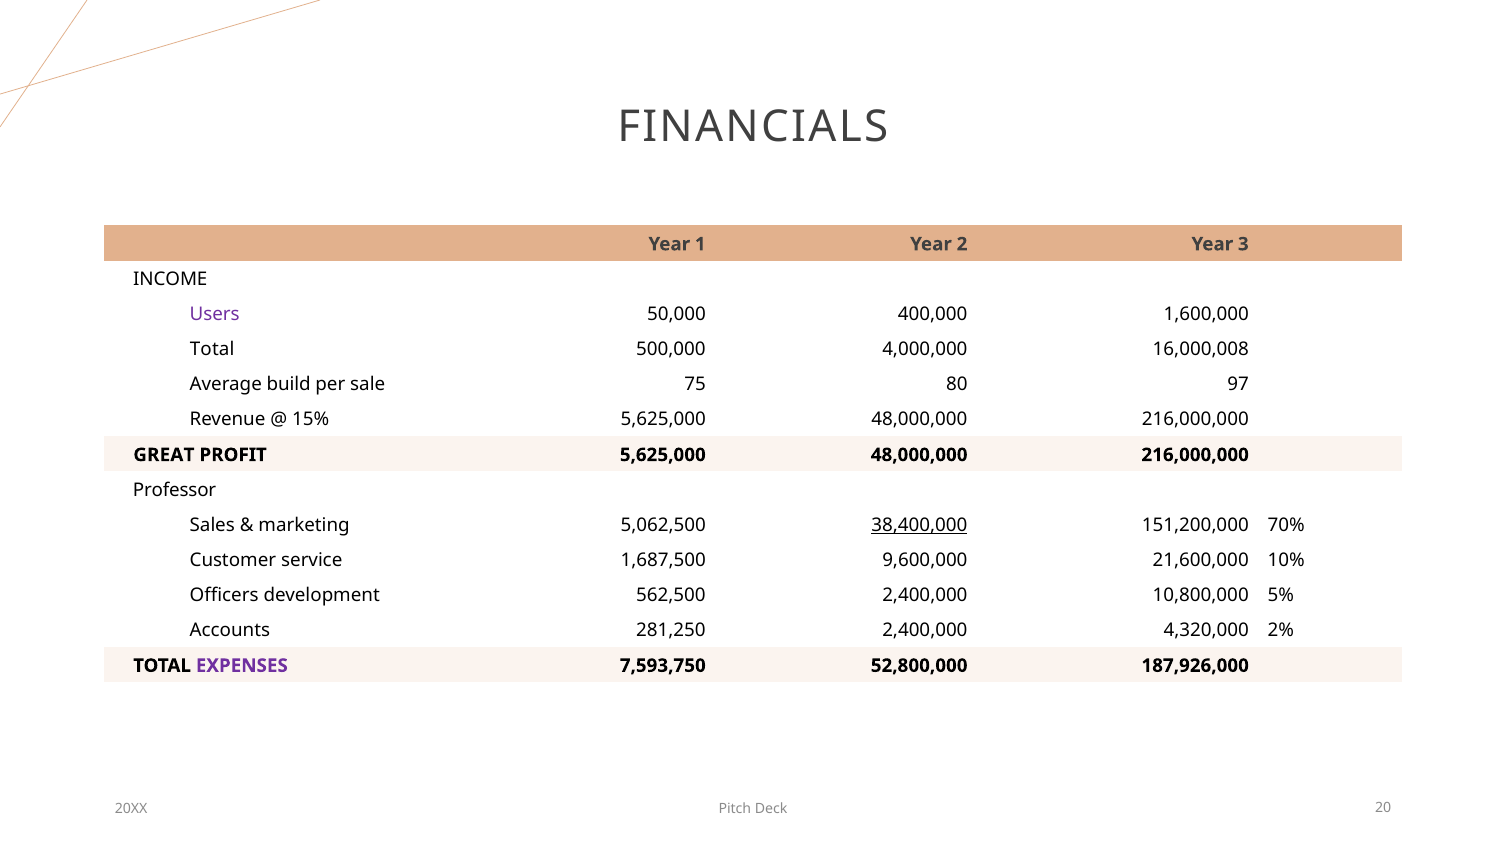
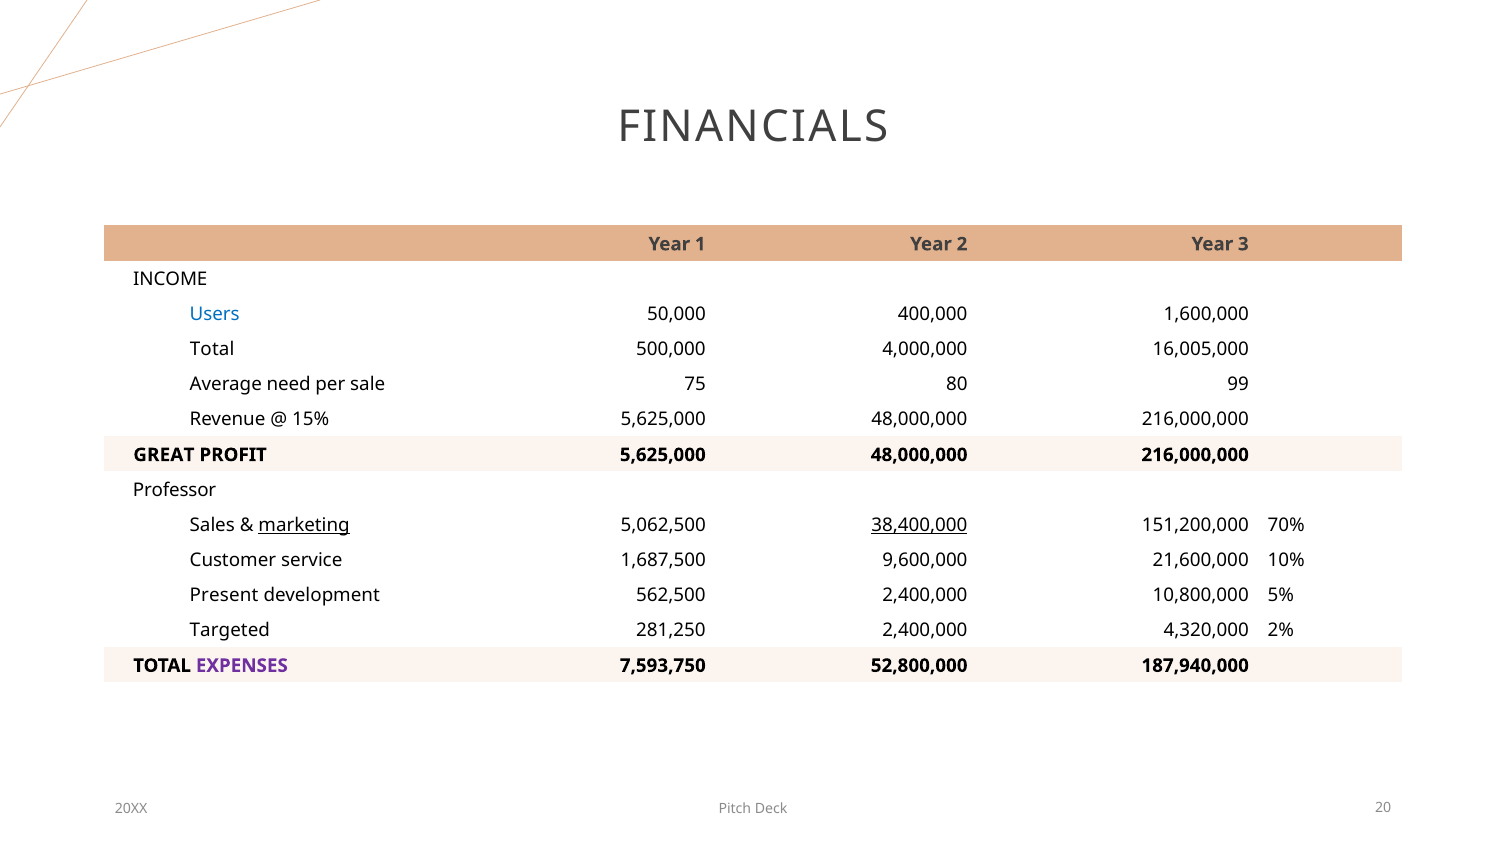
Users colour: purple -> blue (215, 314)
16,000,008: 16,000,008 -> 16,005,000 (1201, 350)
build: build -> need (289, 385)
97: 97 -> 99 (1238, 385)
marketing underline: none -> present (304, 525)
Officers: Officers -> Present (224, 595)
Accounts: Accounts -> Targeted (230, 631)
187,926,000: 187,926,000 -> 187,940,000 (1195, 666)
